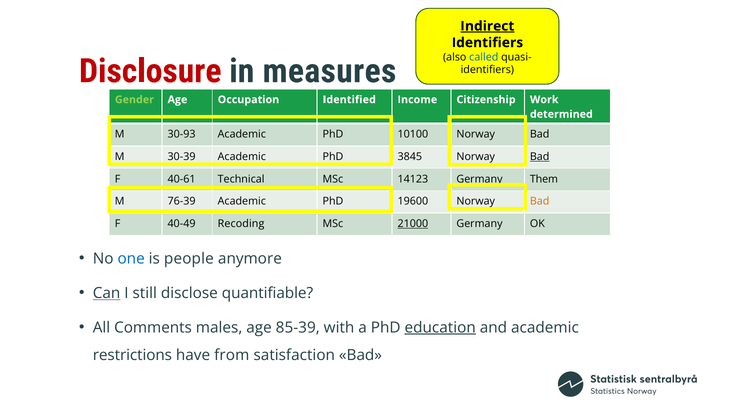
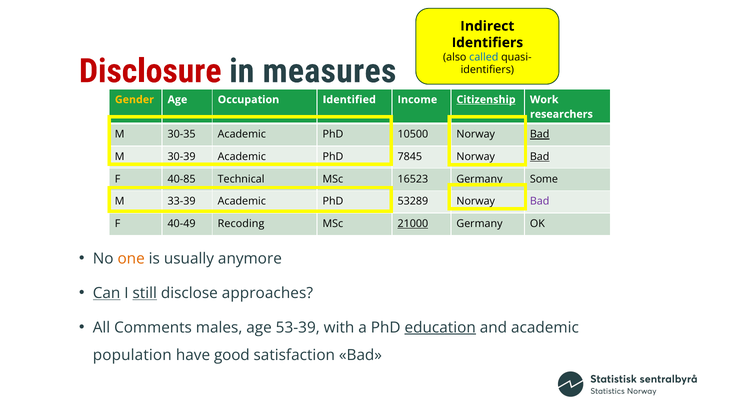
Indirect underline: present -> none (487, 26)
Gender colour: light green -> yellow (134, 100)
Citizenship underline: none -> present (486, 100)
determined: determined -> researchers (561, 114)
30-93: 30-93 -> 30-35 (182, 134)
10100: 10100 -> 10500 (413, 134)
Bad underline: none -> present (540, 134)
3845: 3845 -> 7845 (410, 157)
40-61: 40-61 -> 40-85 (182, 179)
14123: 14123 -> 16523 (413, 179)
Them: Them -> Some (544, 179)
76-39: 76-39 -> 33-39 (182, 202)
19600: 19600 -> 53289 (413, 202)
Bad colour: orange -> purple (540, 202)
one colour: blue -> orange (131, 259)
people: people -> usually (189, 259)
still underline: none -> present (145, 293)
quantifiable: quantifiable -> approaches (267, 293)
85-39: 85-39 -> 53-39 (298, 328)
restrictions: restrictions -> population (132, 355)
from: from -> good (232, 355)
